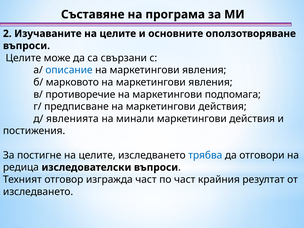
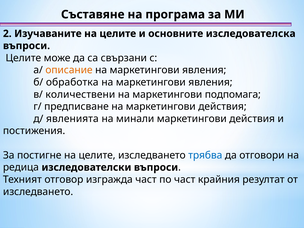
оползотворяване: оползотворяване -> изследователска (251, 34)
описание colour: blue -> orange (69, 70)
марковото: марковото -> обработка (72, 82)
противоречие: противоречие -> количествени (80, 94)
